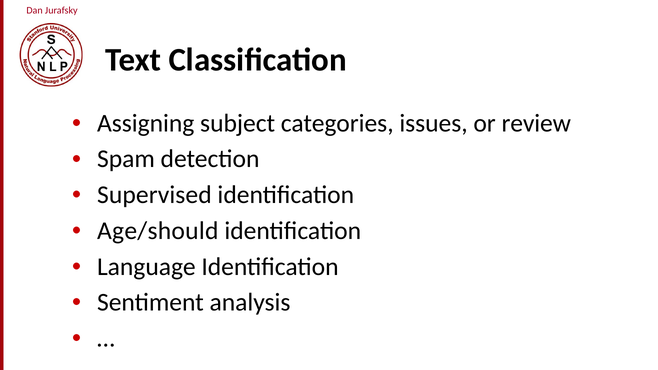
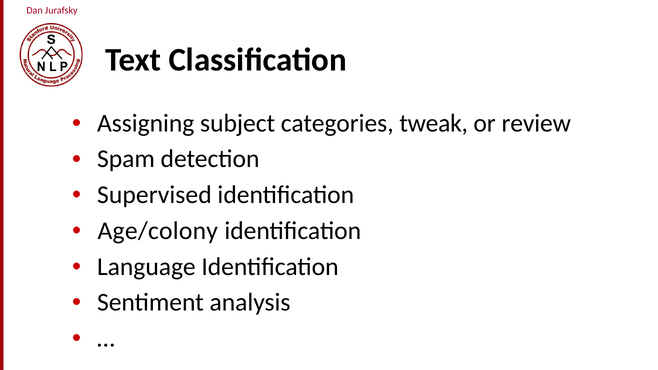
issues: issues -> tweak (434, 123)
Age/should: Age/should -> Age/colony (158, 231)
